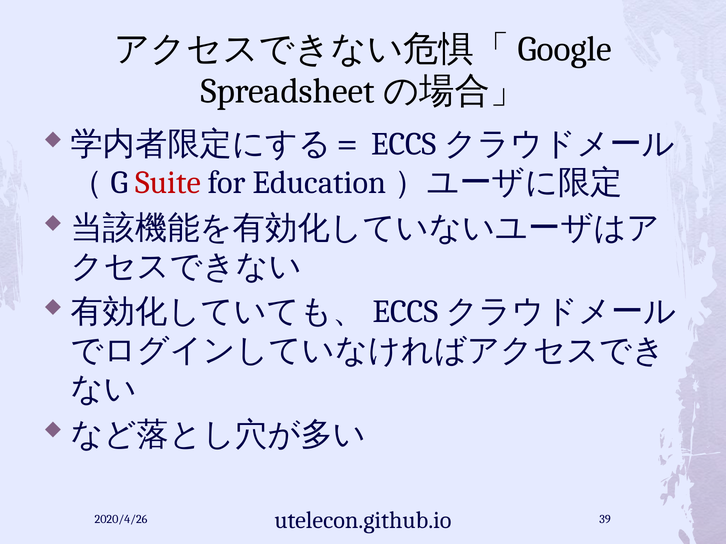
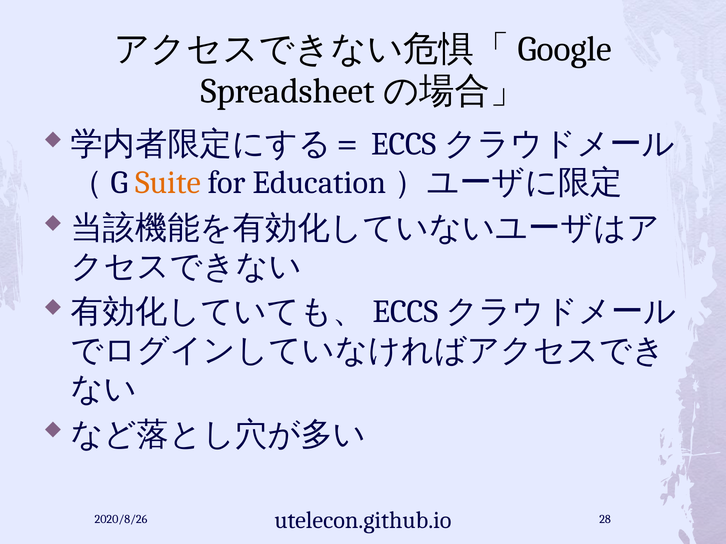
Suite colour: red -> orange (168, 183)
2020/4/26: 2020/4/26 -> 2020/8/26 (121, 520)
39: 39 -> 28 (605, 520)
